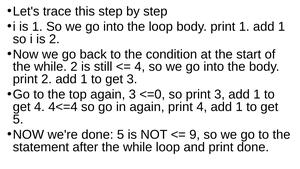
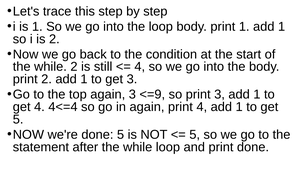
<=0: <=0 -> <=9 (152, 94)
9: 9 -> 5 (195, 135)
